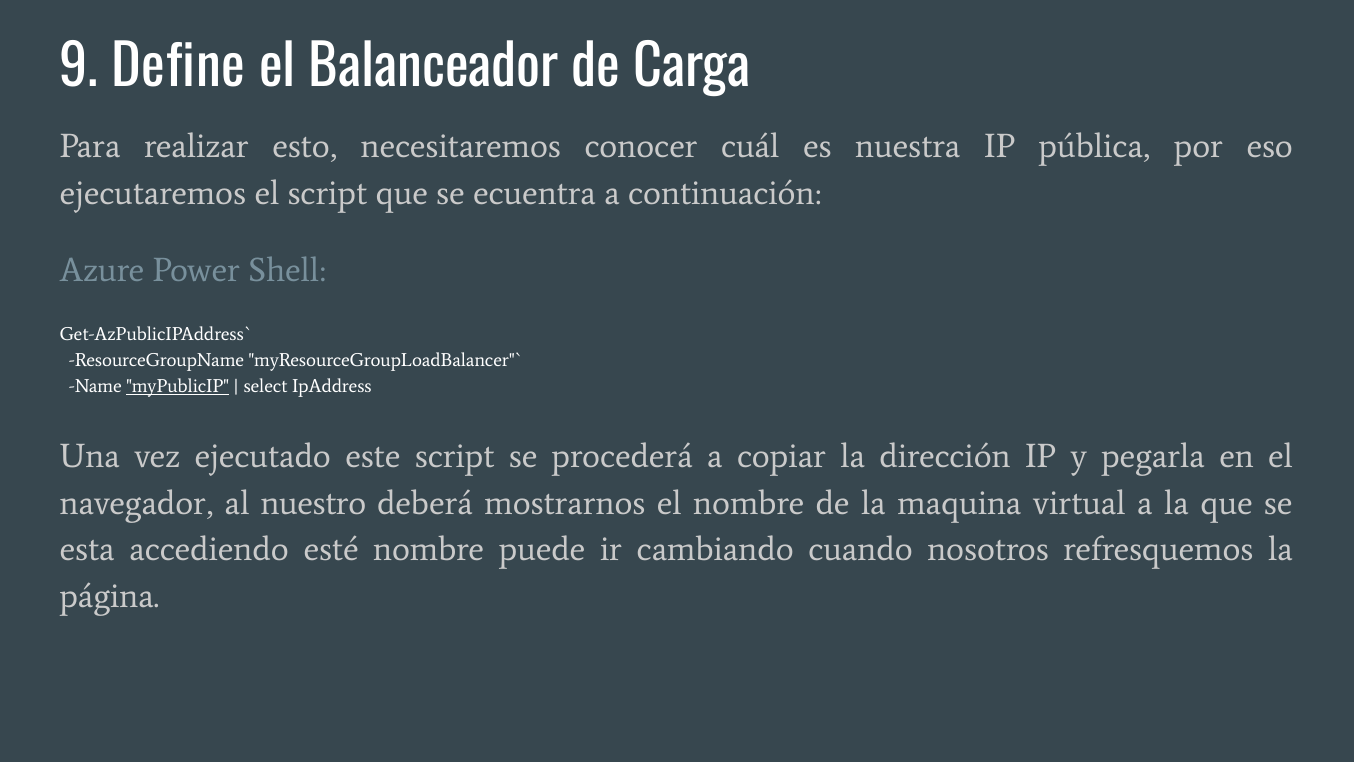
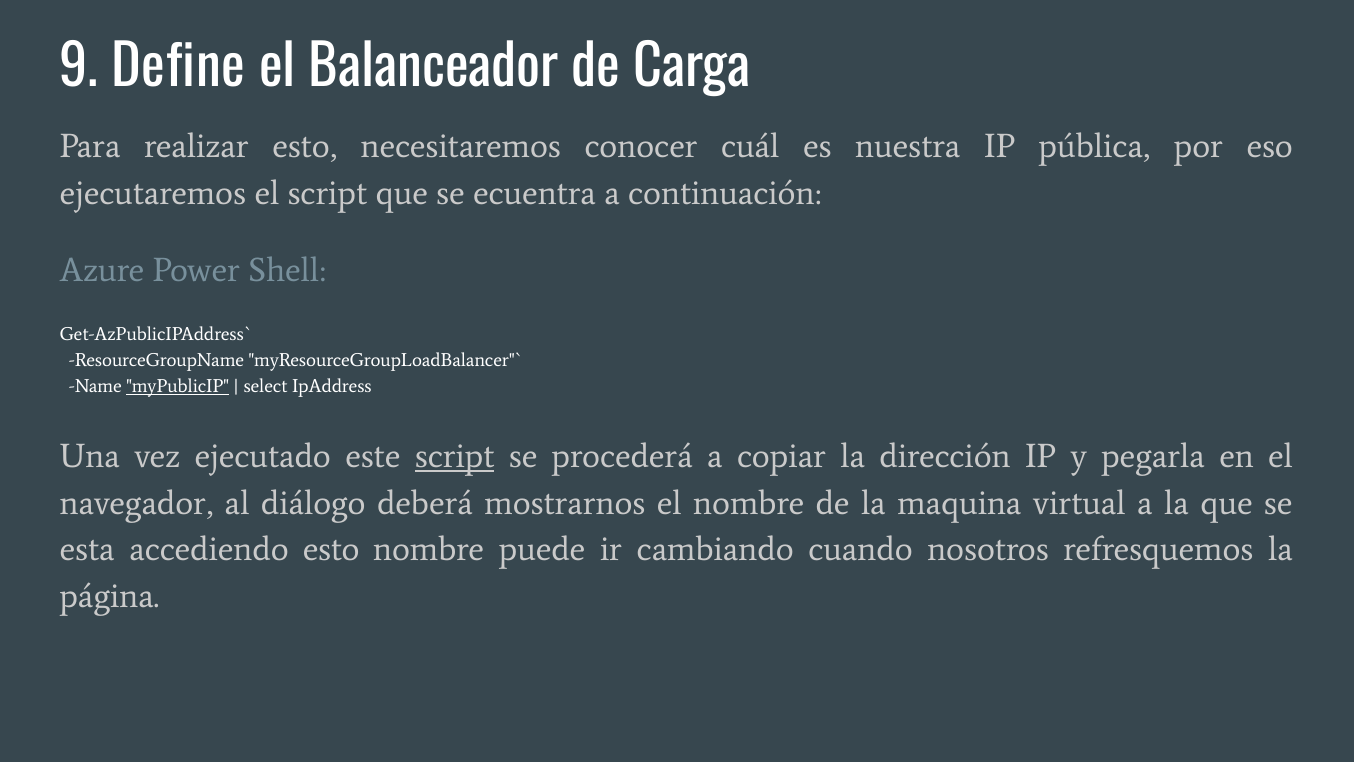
script underline: none -> present (455, 456)
nuestro: nuestro -> diálogo (313, 503)
accediendo esté: esté -> esto (331, 549)
